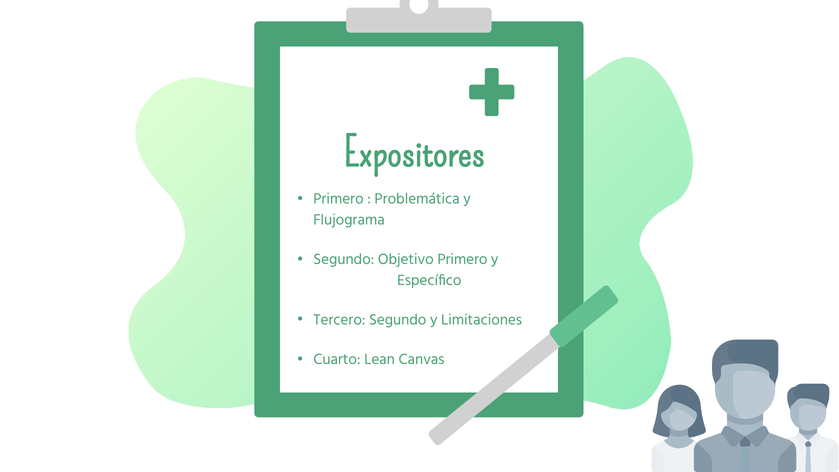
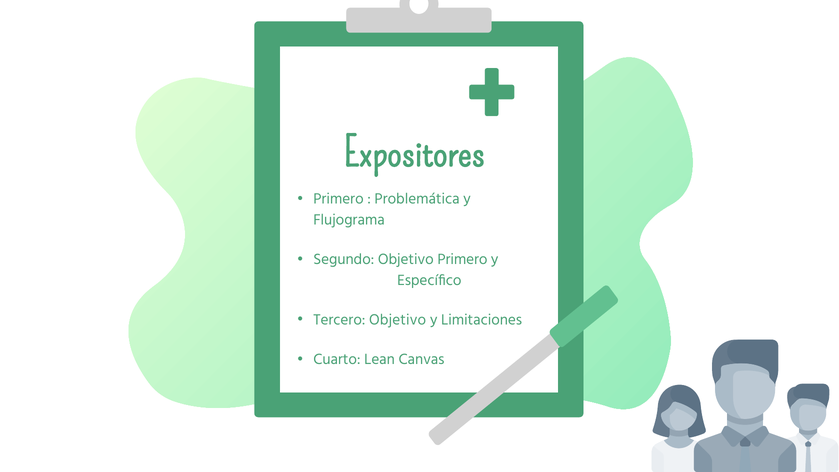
Tercero Segundo: Segundo -> Objetivo (398, 320)
